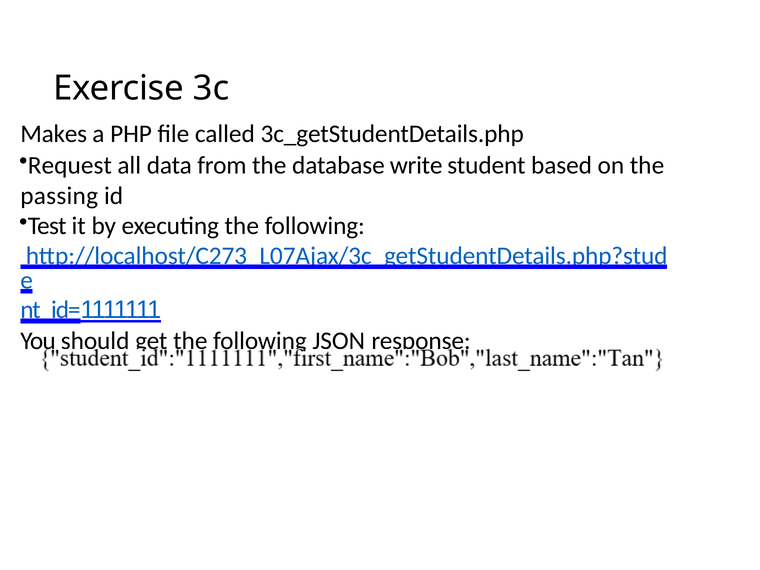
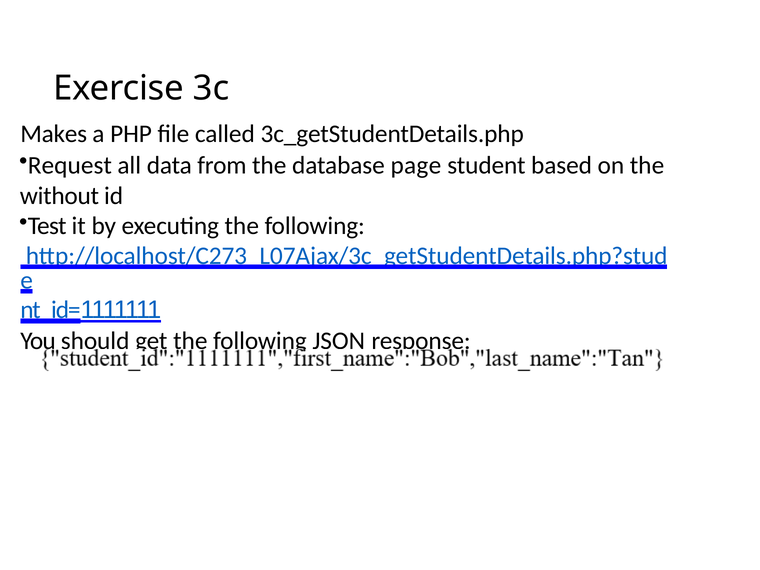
write: write -> page (416, 165)
passing: passing -> without (59, 196)
